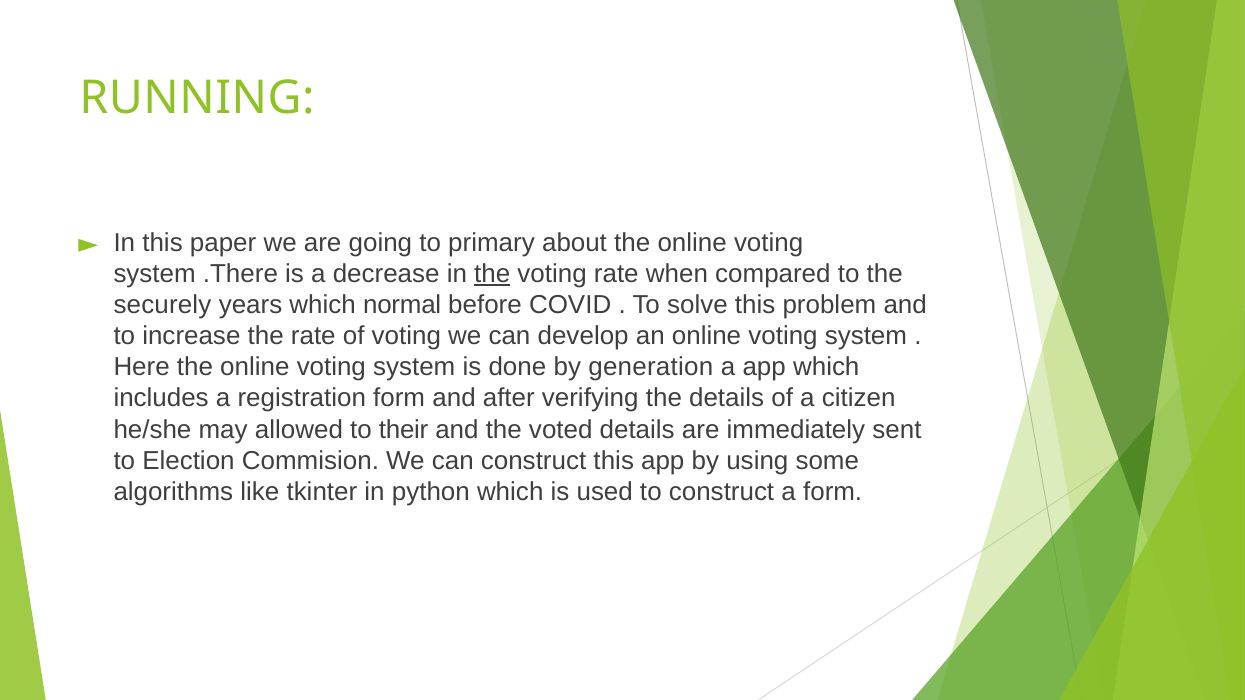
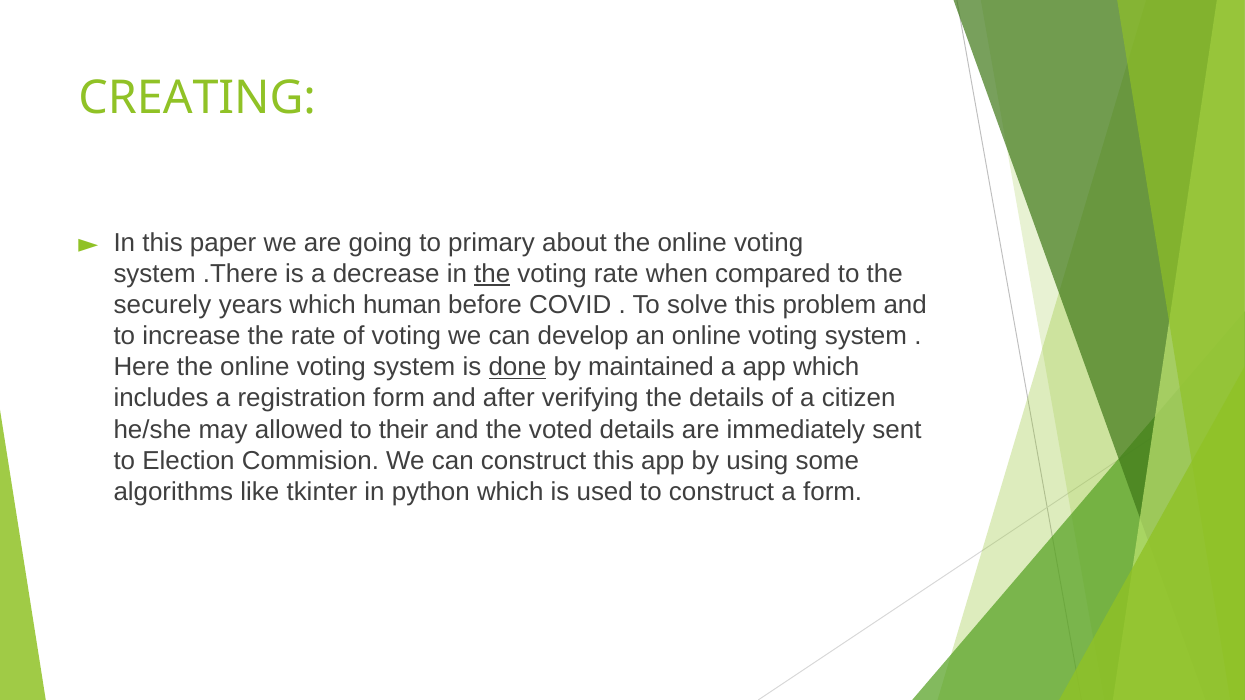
RUNNING: RUNNING -> CREATING (197, 98)
normal: normal -> human (402, 305)
done underline: none -> present (517, 367)
generation: generation -> maintained (651, 367)
